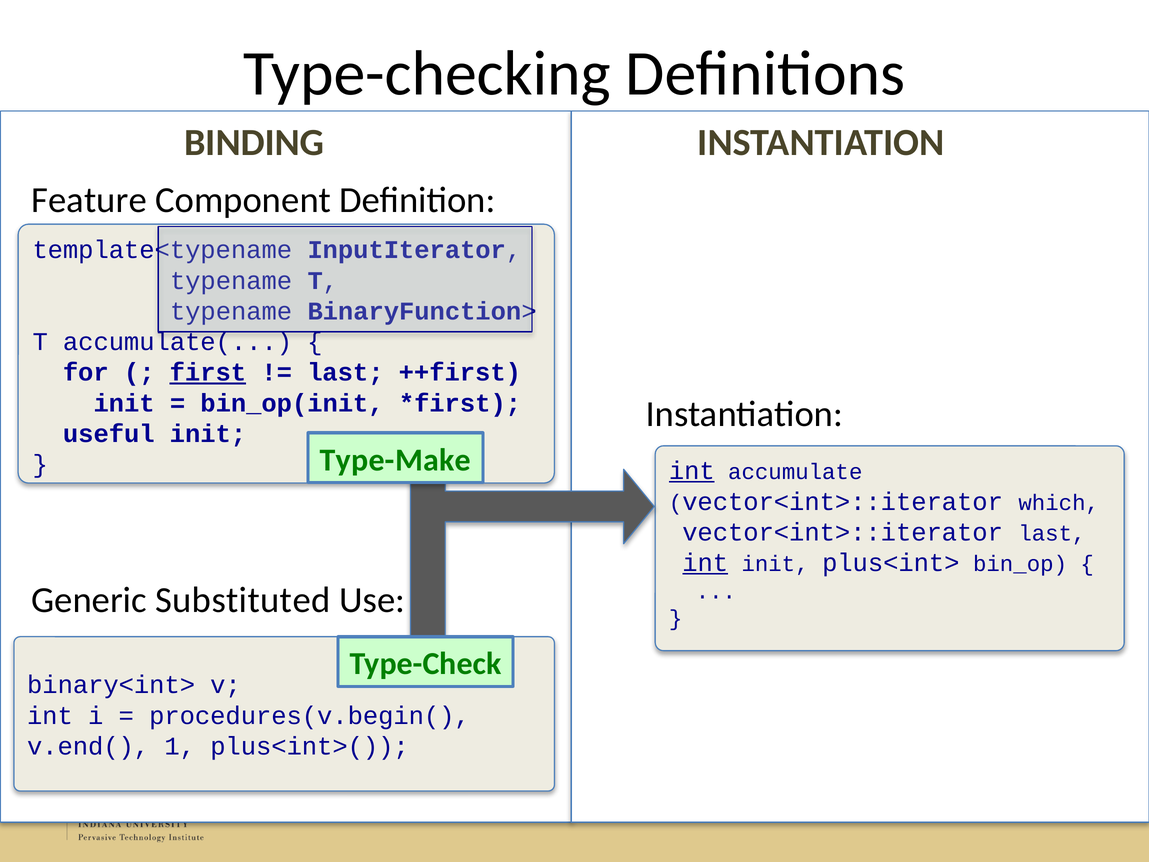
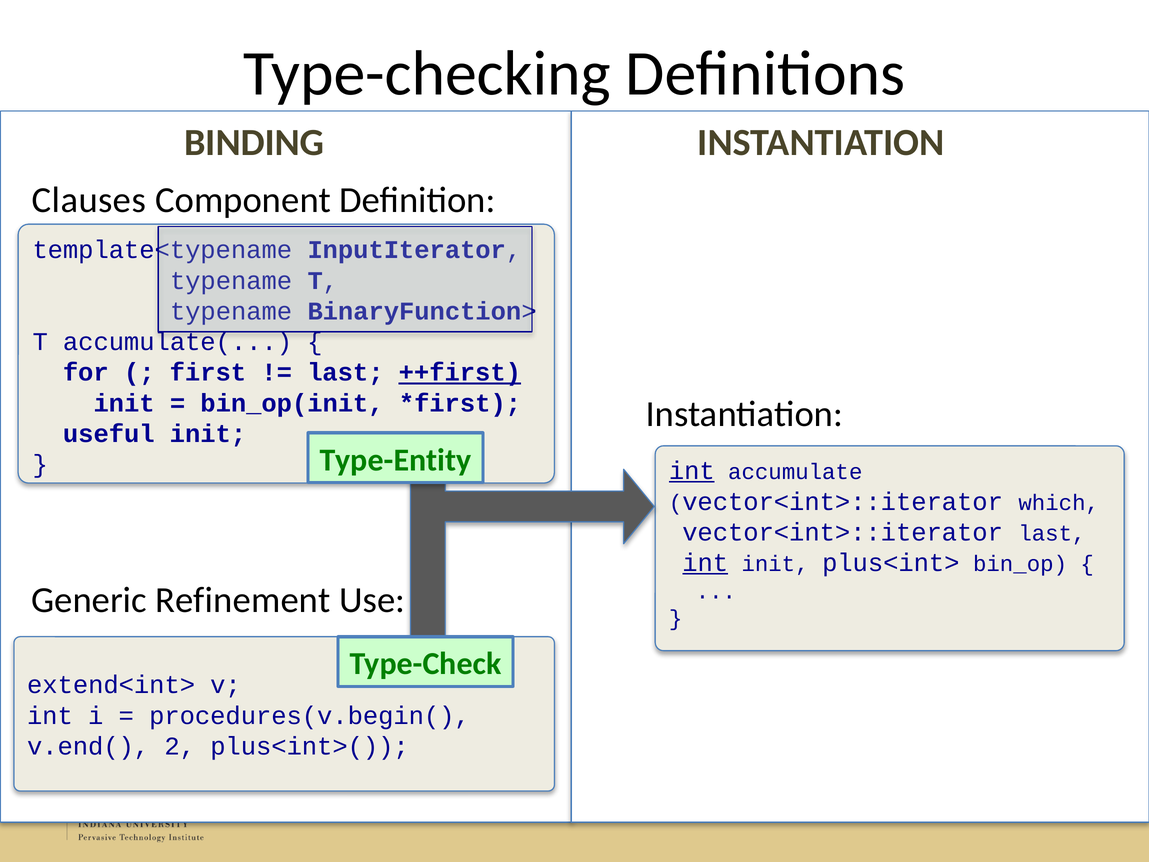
Feature: Feature -> Clauses (89, 200)
first underline: present -> none (208, 372)
++first underline: none -> present (460, 372)
Type-Make: Type-Make -> Type-Entity (395, 460)
Substituted: Substituted -> Refinement (243, 600)
binary<int>: binary<int> -> extend<int> (111, 685)
1: 1 -> 2 (180, 746)
